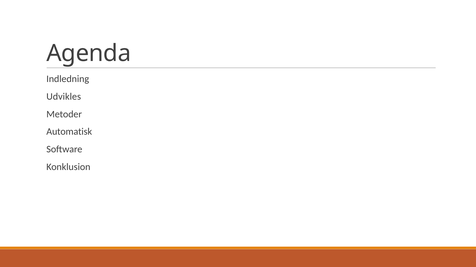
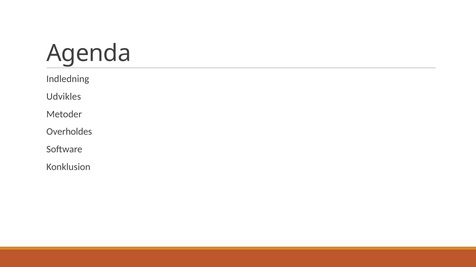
Automatisk: Automatisk -> Overholdes (69, 132)
